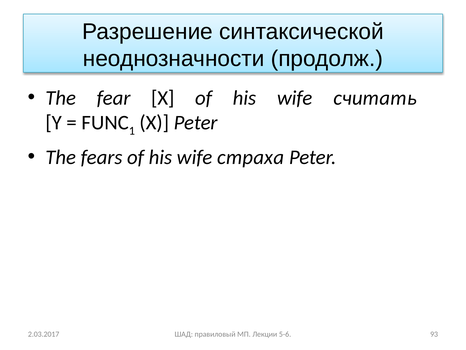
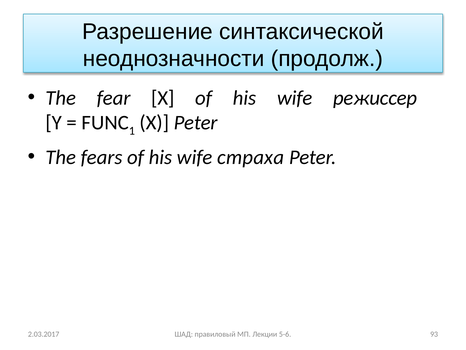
считать: считать -> режиссер (375, 98)
